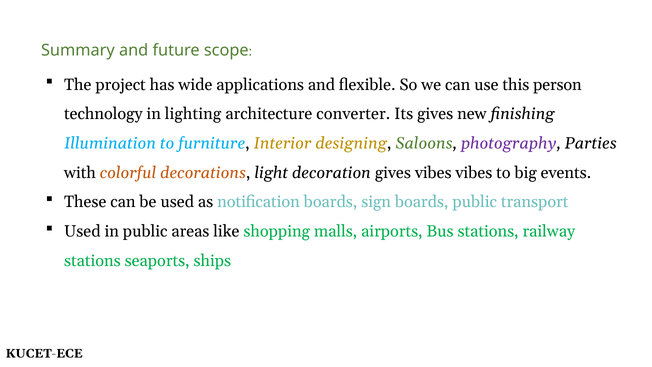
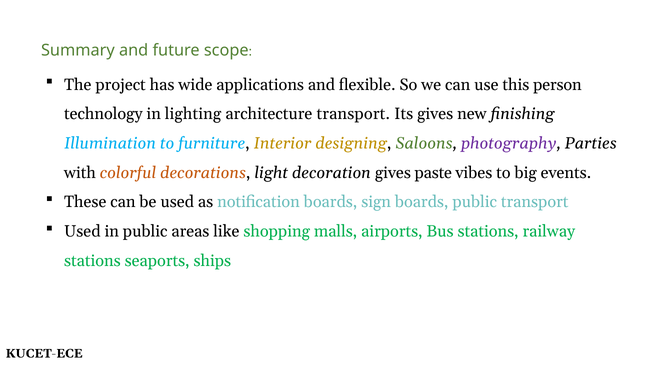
architecture converter: converter -> transport (353, 114)
gives vibes: vibes -> paste (433, 173)
